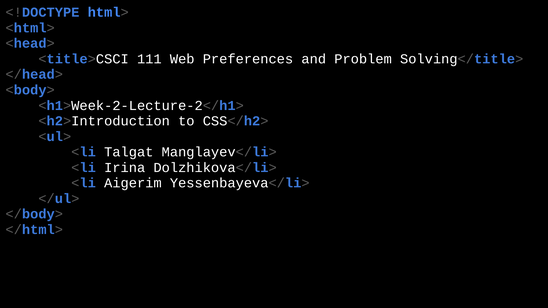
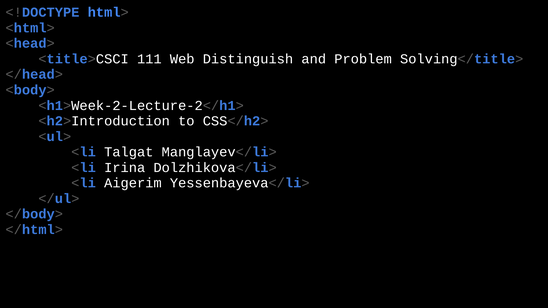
Preferences: Preferences -> Distinguish (248, 59)
